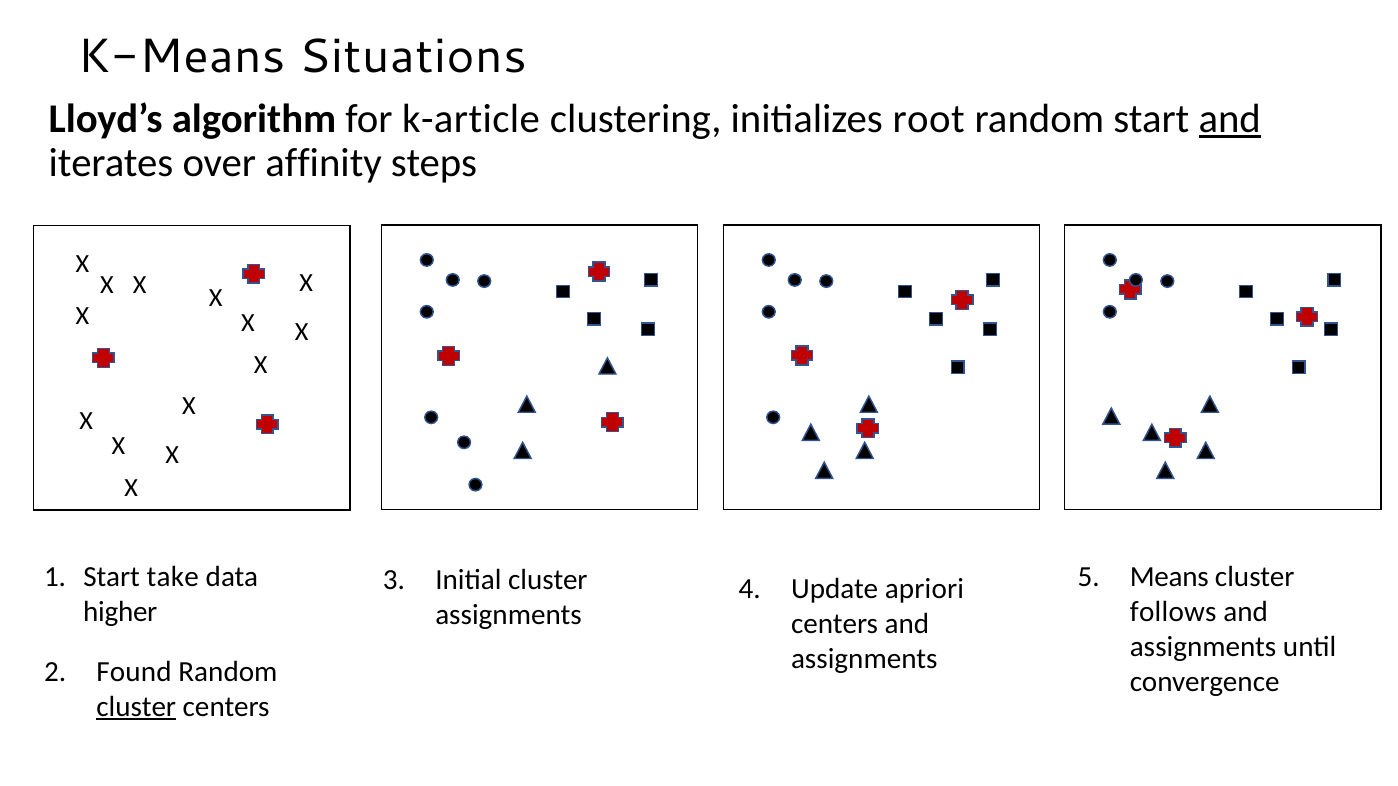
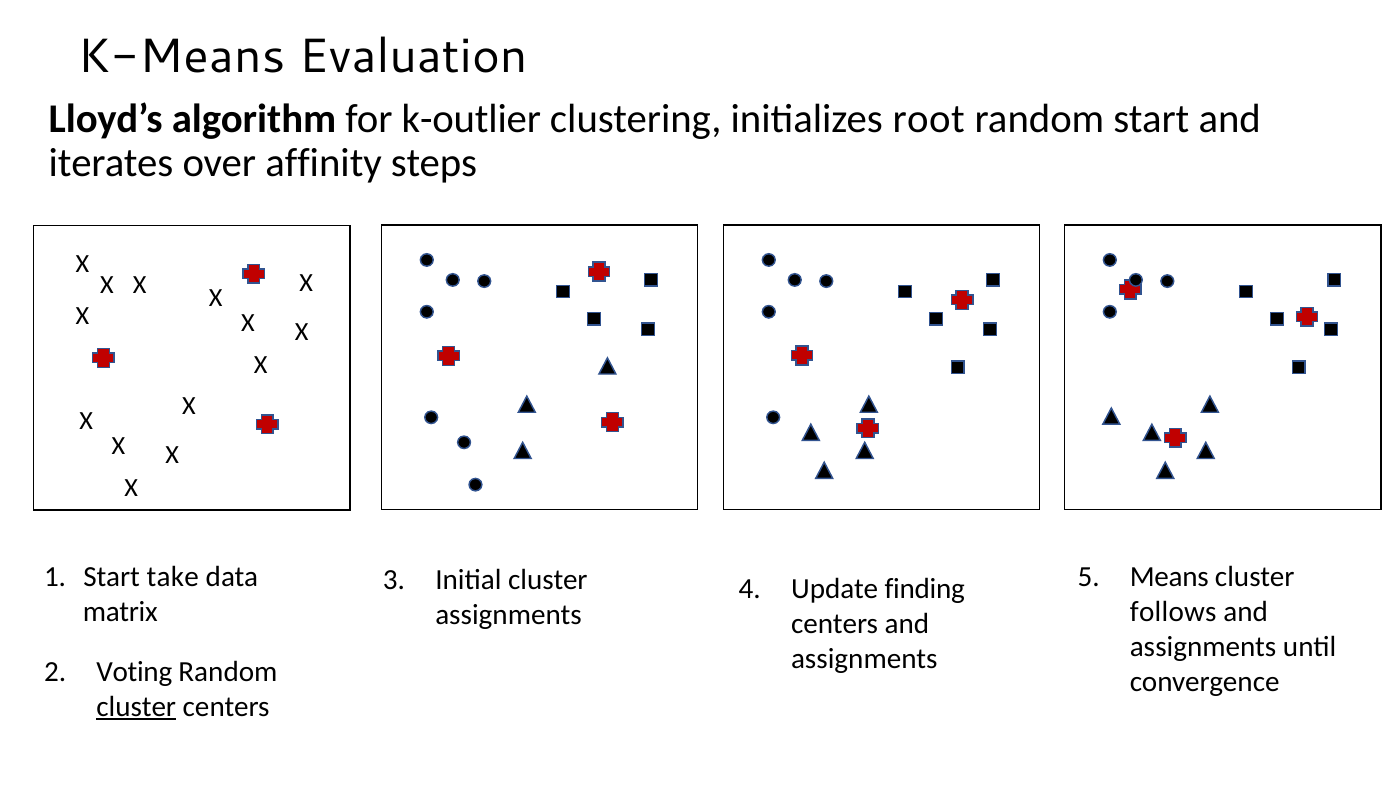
Situations: Situations -> Evaluation (413, 56)
k-article: k-article -> k-outlier (471, 119)
and underline: present -> none (1230, 119)
apriori: apriori -> finding (925, 589)
higher: higher -> matrix (120, 612)
Found: Found -> Voting (134, 672)
